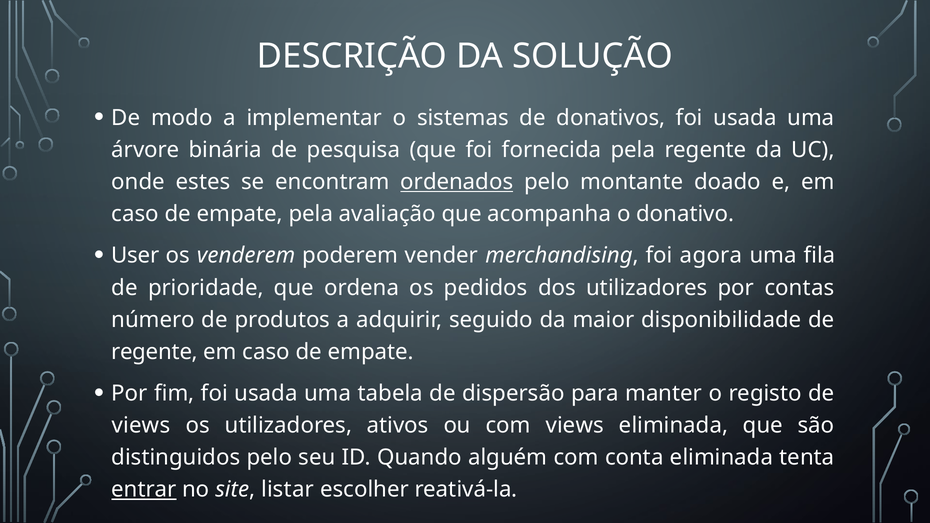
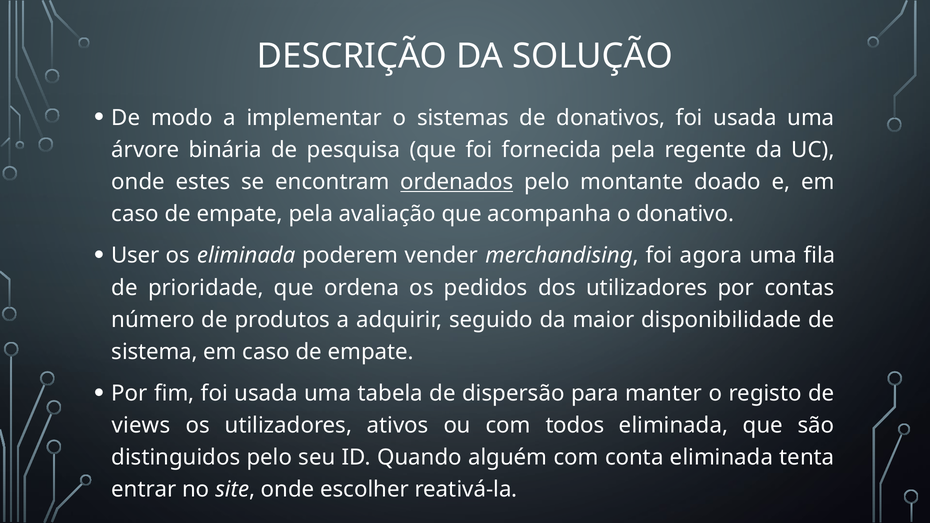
os venderem: venderem -> eliminada (246, 256)
regente: regente -> sistema (155, 352)
com views: views -> todos (575, 426)
entrar underline: present -> none (144, 490)
site listar: listar -> onde (288, 490)
